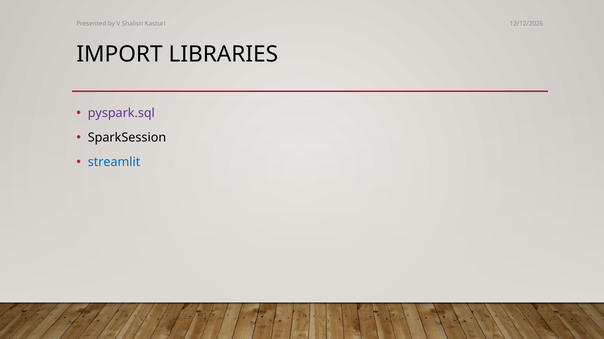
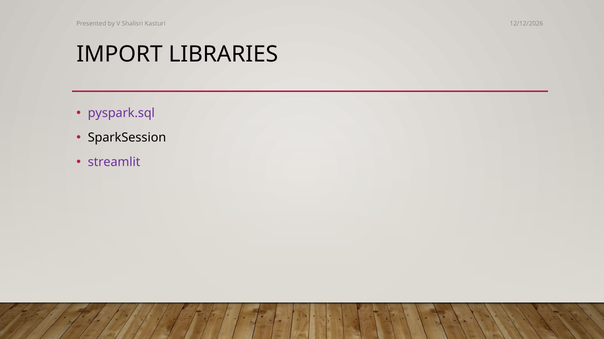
streamlit colour: blue -> purple (114, 162)
